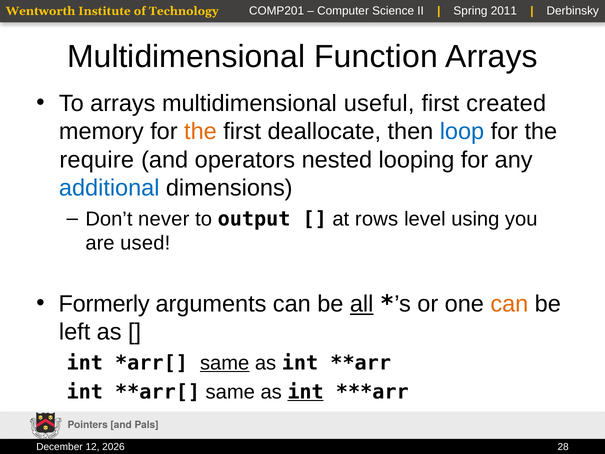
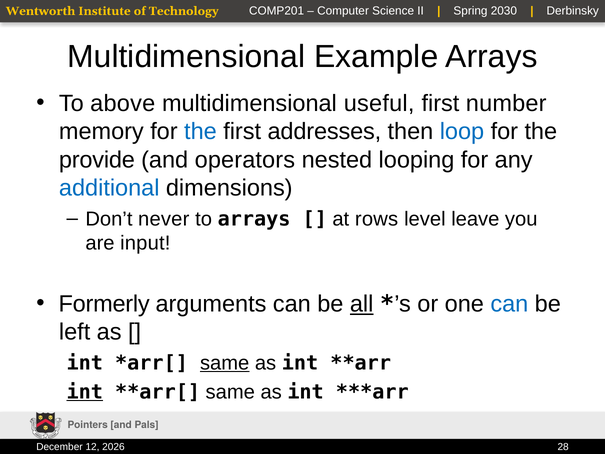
2011: 2011 -> 2030 (504, 11)
Function: Function -> Example (376, 57)
To arrays: arrays -> above (123, 103)
created: created -> number (506, 103)
the colour: orange -> blue (200, 132)
deallocate: deallocate -> addresses (324, 132)
require: require -> provide (97, 160)
to output: output -> arrays (254, 219)
using: using -> leave (475, 219)
used: used -> input (145, 243)
can colour: orange -> blue (509, 304)
int underline: none -> present (85, 392)
int underline: present -> none (306, 392)
